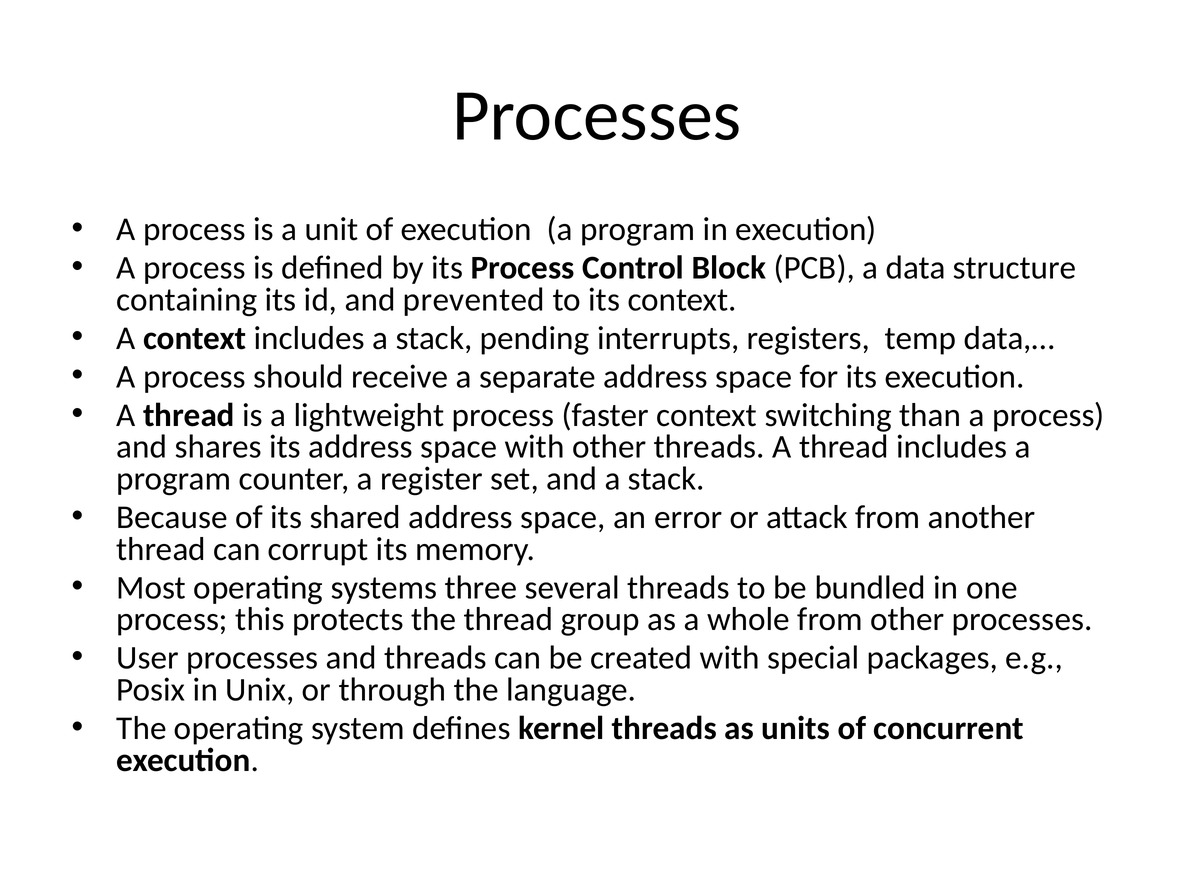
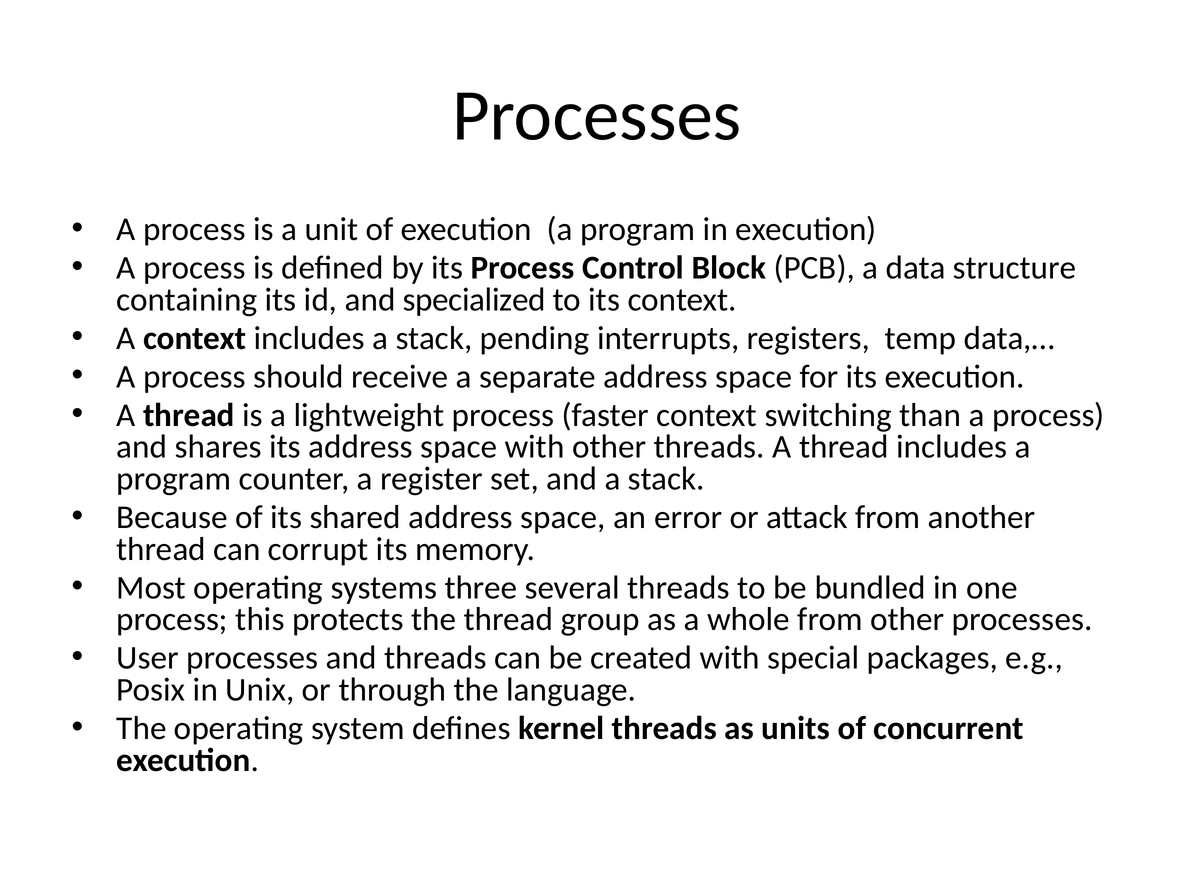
prevented: prevented -> specialized (474, 300)
